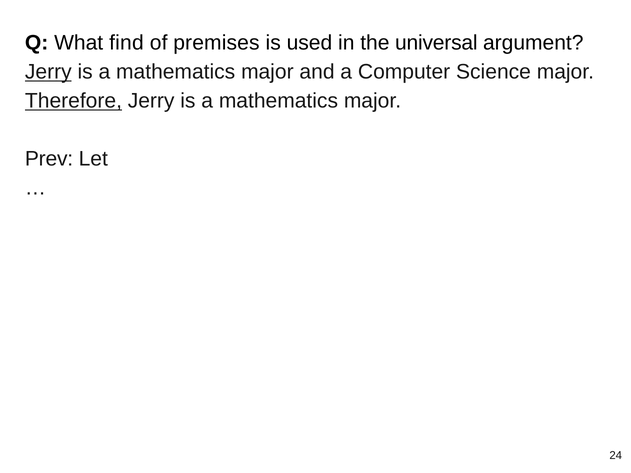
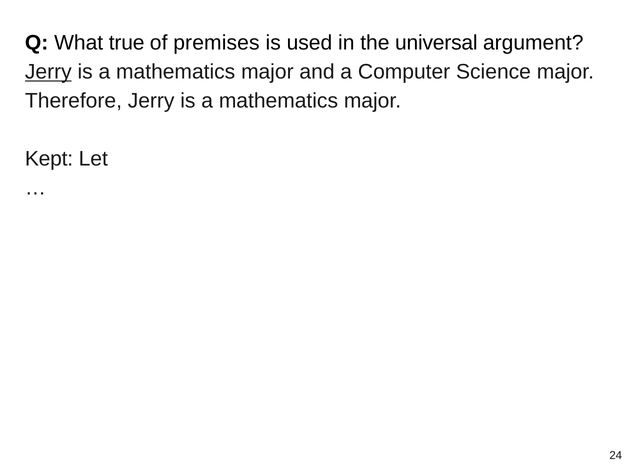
find: find -> true (127, 43)
Therefore underline: present -> none (73, 101)
Prev: Prev -> Kept (49, 159)
